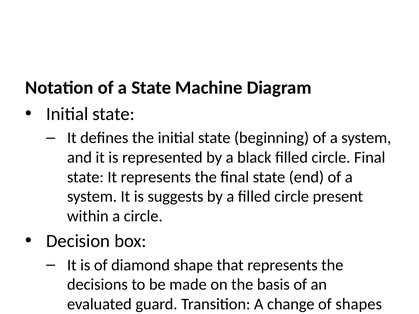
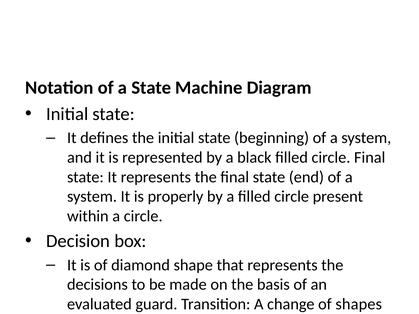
suggests: suggests -> properly (175, 197)
